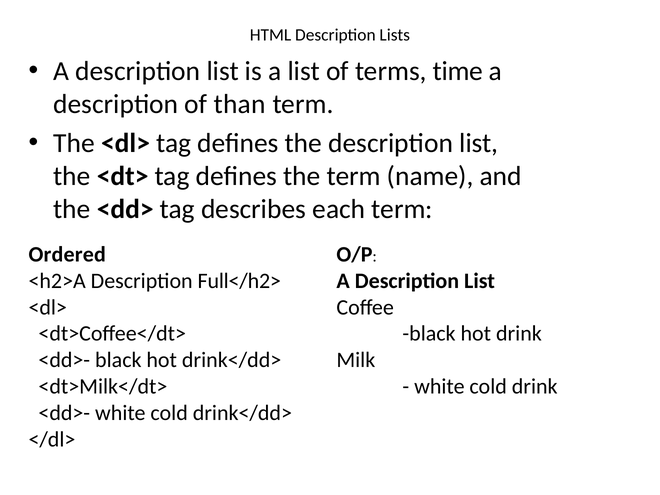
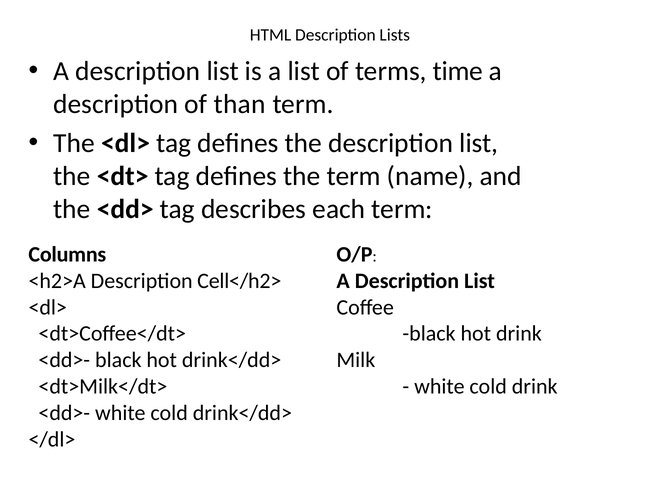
Ordered: Ordered -> Columns (67, 254)
Full</h2>: Full</h2> -> Cell</h2> (239, 281)
